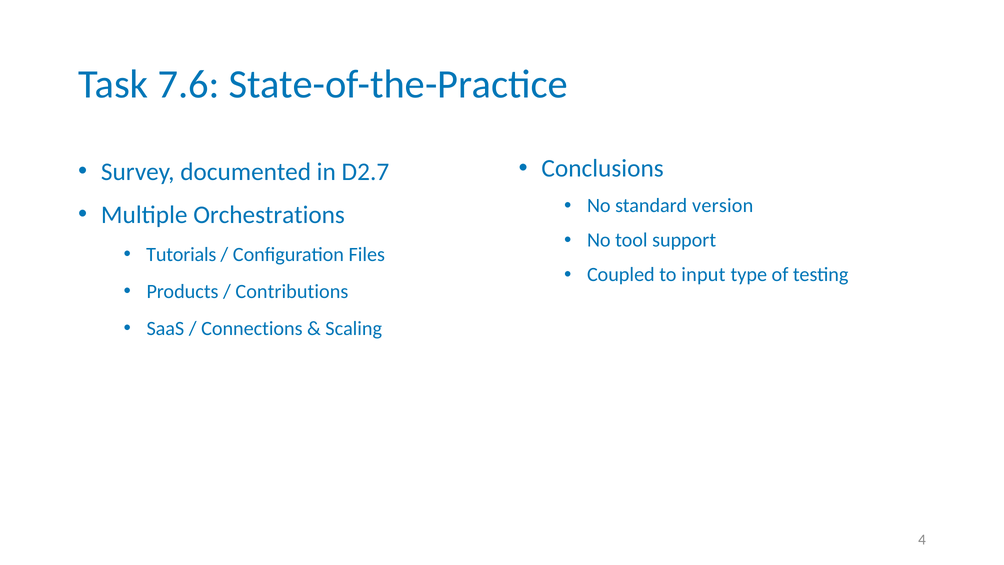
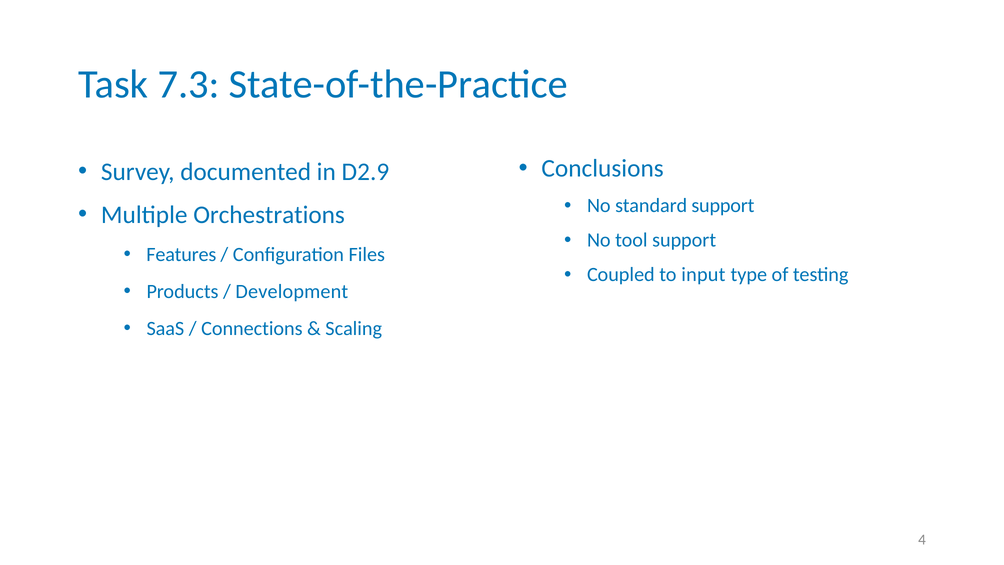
7.6: 7.6 -> 7.3 (189, 84)
D2.7: D2.7 -> D2.9 (365, 172)
standard version: version -> support (723, 206)
Tutorials: Tutorials -> Features (181, 255)
Contributions: Contributions -> Development (292, 291)
